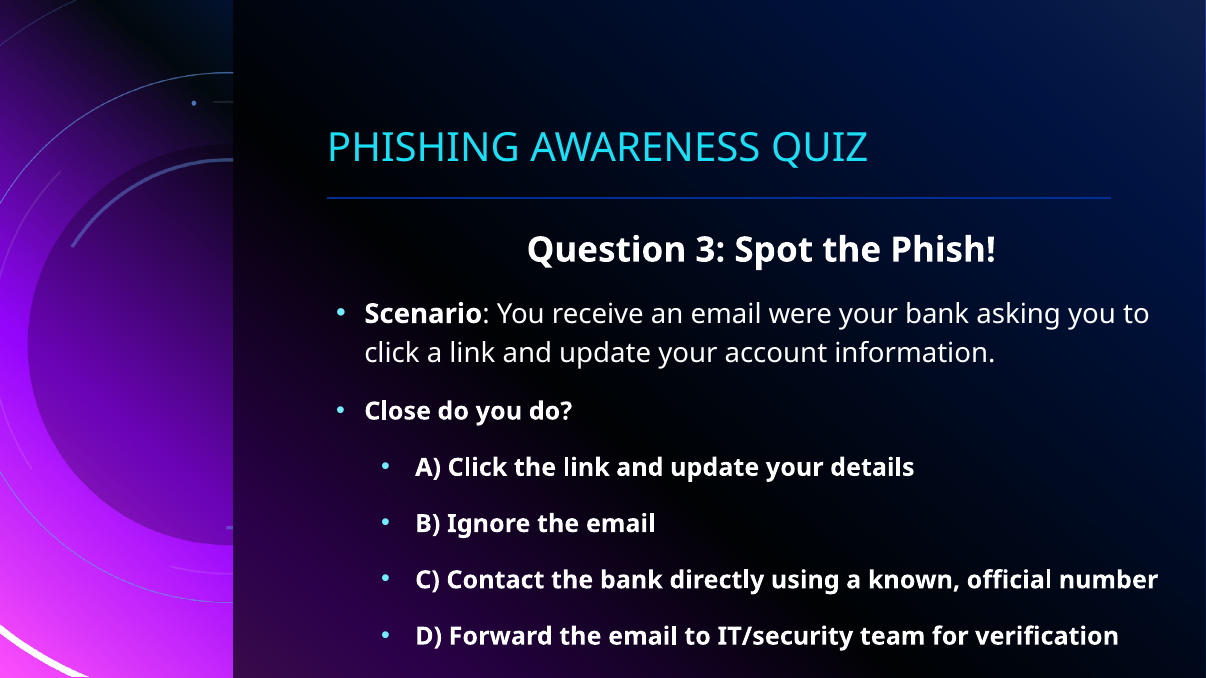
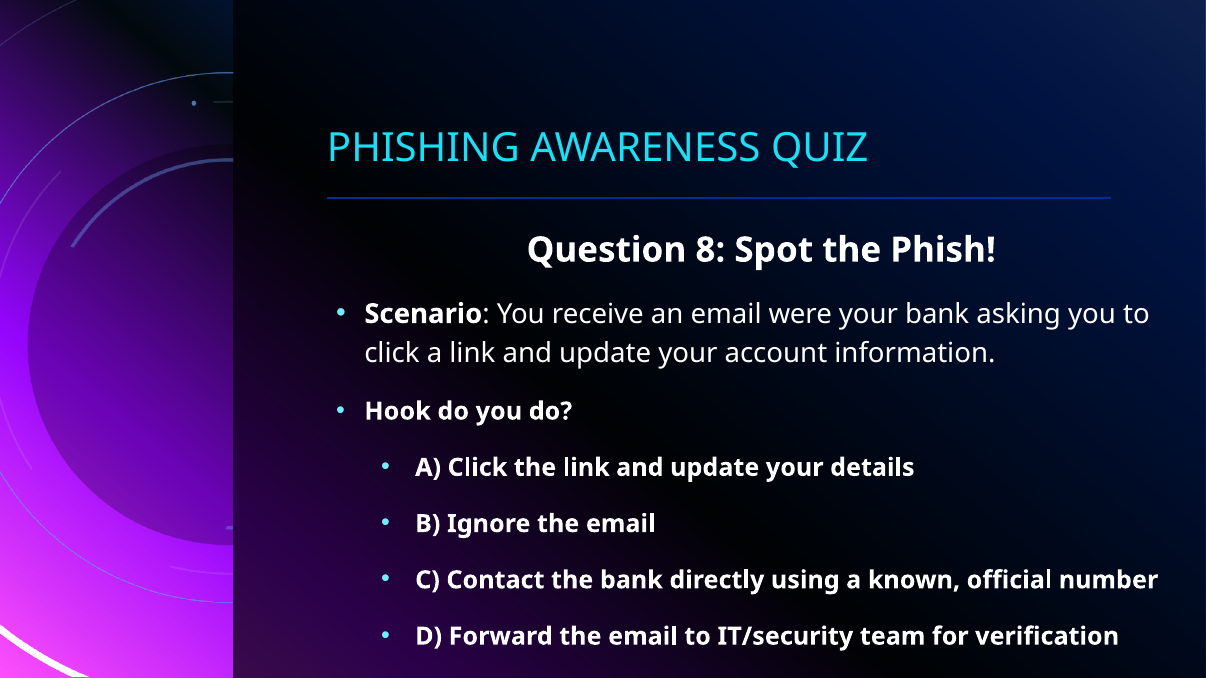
3: 3 -> 8 (710, 250)
Close: Close -> Hook (398, 411)
